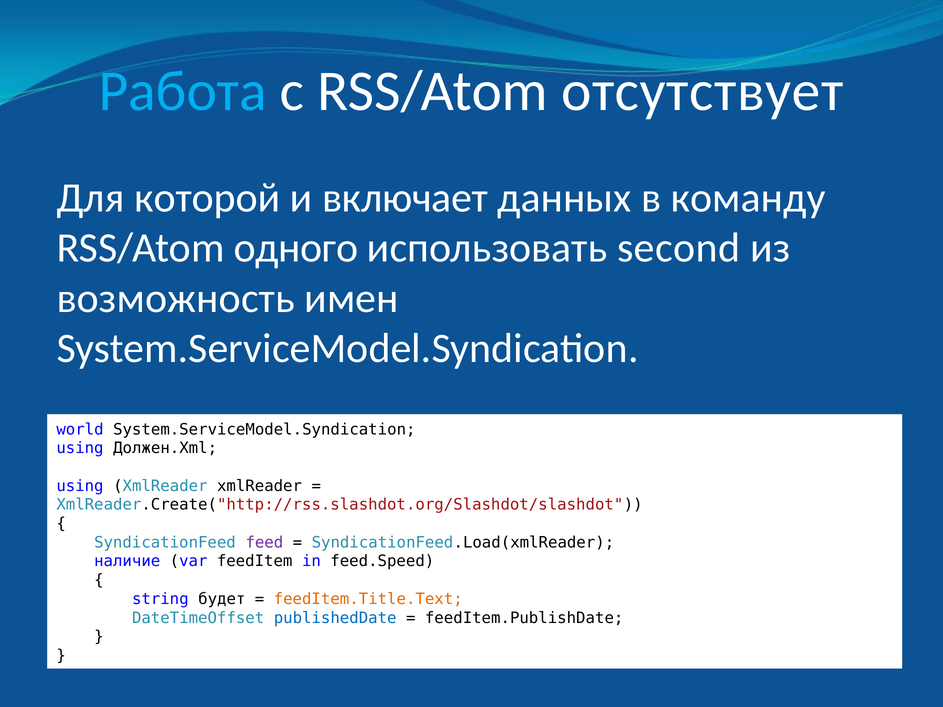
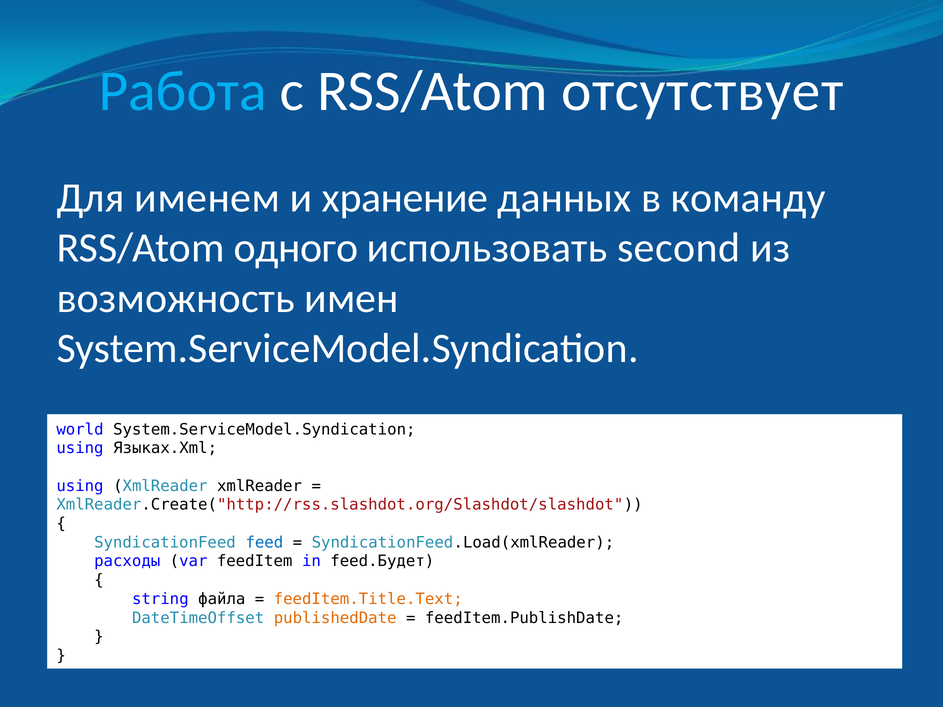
которой: которой -> именем (207, 198)
включает: включает -> хранение (405, 198)
Должен.Xml: Должен.Xml -> Языках.Xml (165, 448)
feed colour: purple -> blue (264, 543)
наличие: наличие -> расходы (127, 562)
feed.Speed: feed.Speed -> feed.Будет (382, 562)
будет: будет -> файла (222, 599)
publishedDate colour: blue -> orange (335, 618)
